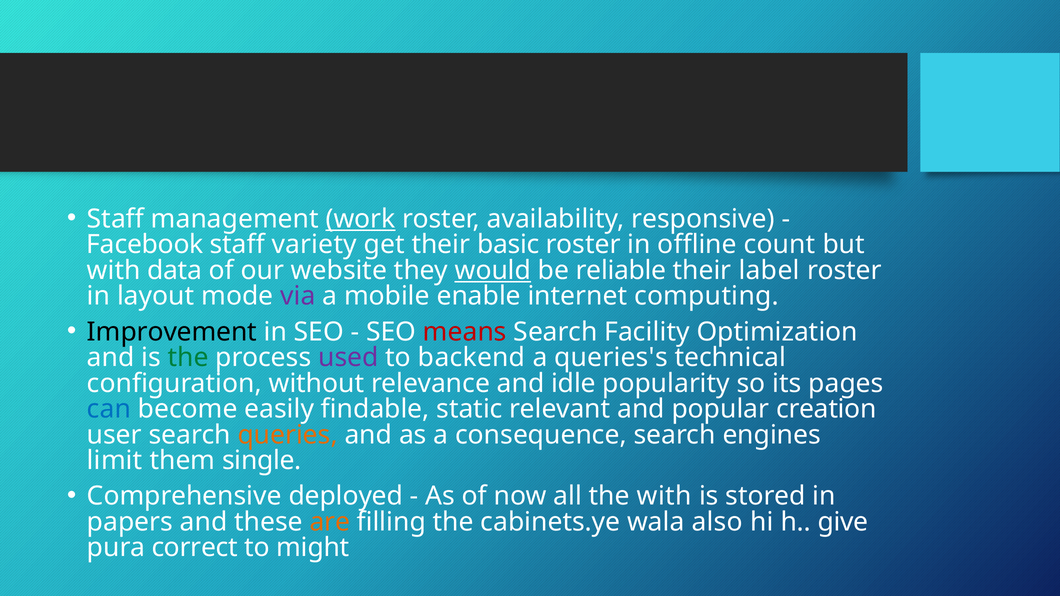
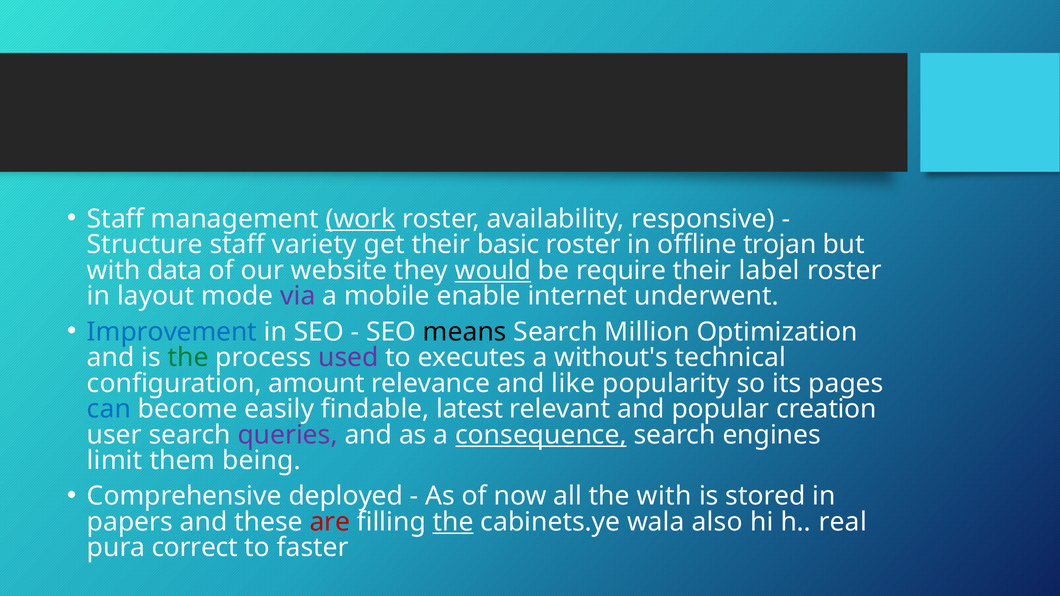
Facebook: Facebook -> Structure (145, 245)
count: count -> trojan (780, 245)
reliable: reliable -> require (621, 271)
computing: computing -> underwent (707, 296)
Improvement colour: black -> blue (172, 332)
means colour: red -> black (465, 332)
Facility: Facility -> Million (647, 332)
backend: backend -> executes (472, 358)
queries's: queries's -> without's (611, 358)
without: without -> amount (317, 383)
idle: idle -> like (573, 383)
static: static -> latest (470, 409)
queries colour: orange -> purple (288, 435)
consequence underline: none -> present (541, 435)
single: single -> being (262, 461)
are colour: orange -> red (330, 522)
the underline: none -> present (453, 522)
give: give -> real (843, 522)
might: might -> faster (313, 548)
